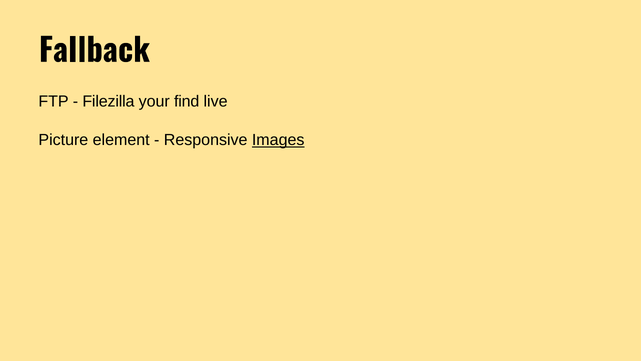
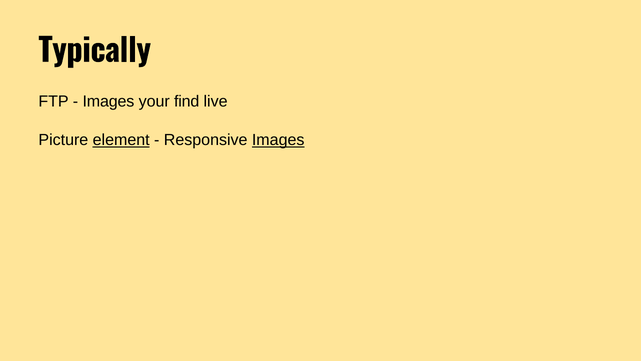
Fallback: Fallback -> Typically (95, 51)
Filezilla: Filezilla -> Images (108, 101)
element underline: none -> present (121, 140)
